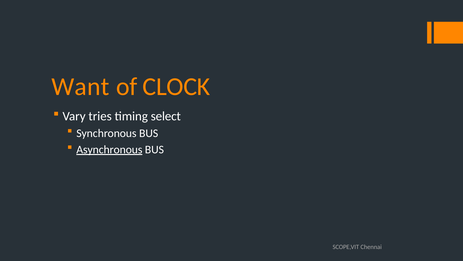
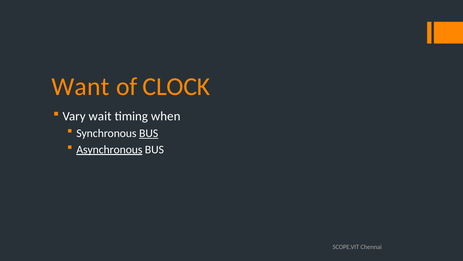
tries: tries -> wait (100, 116)
select: select -> when (166, 116)
BUS underline: none -> present (149, 133)
